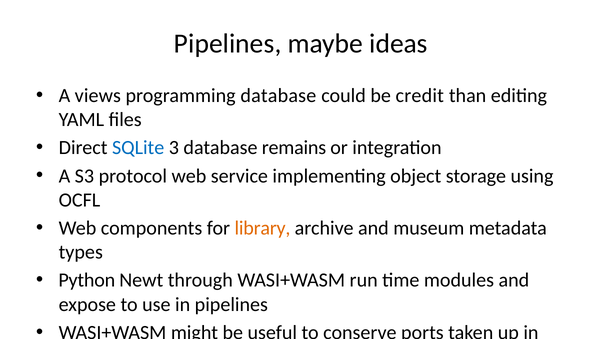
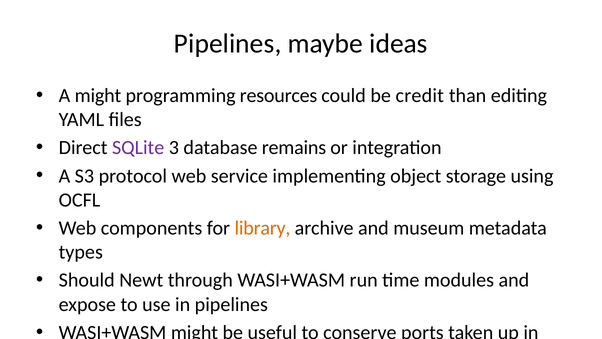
A views: views -> might (98, 95)
programming database: database -> resources (279, 95)
SQLite colour: blue -> purple (138, 148)
Python: Python -> Should (87, 280)
